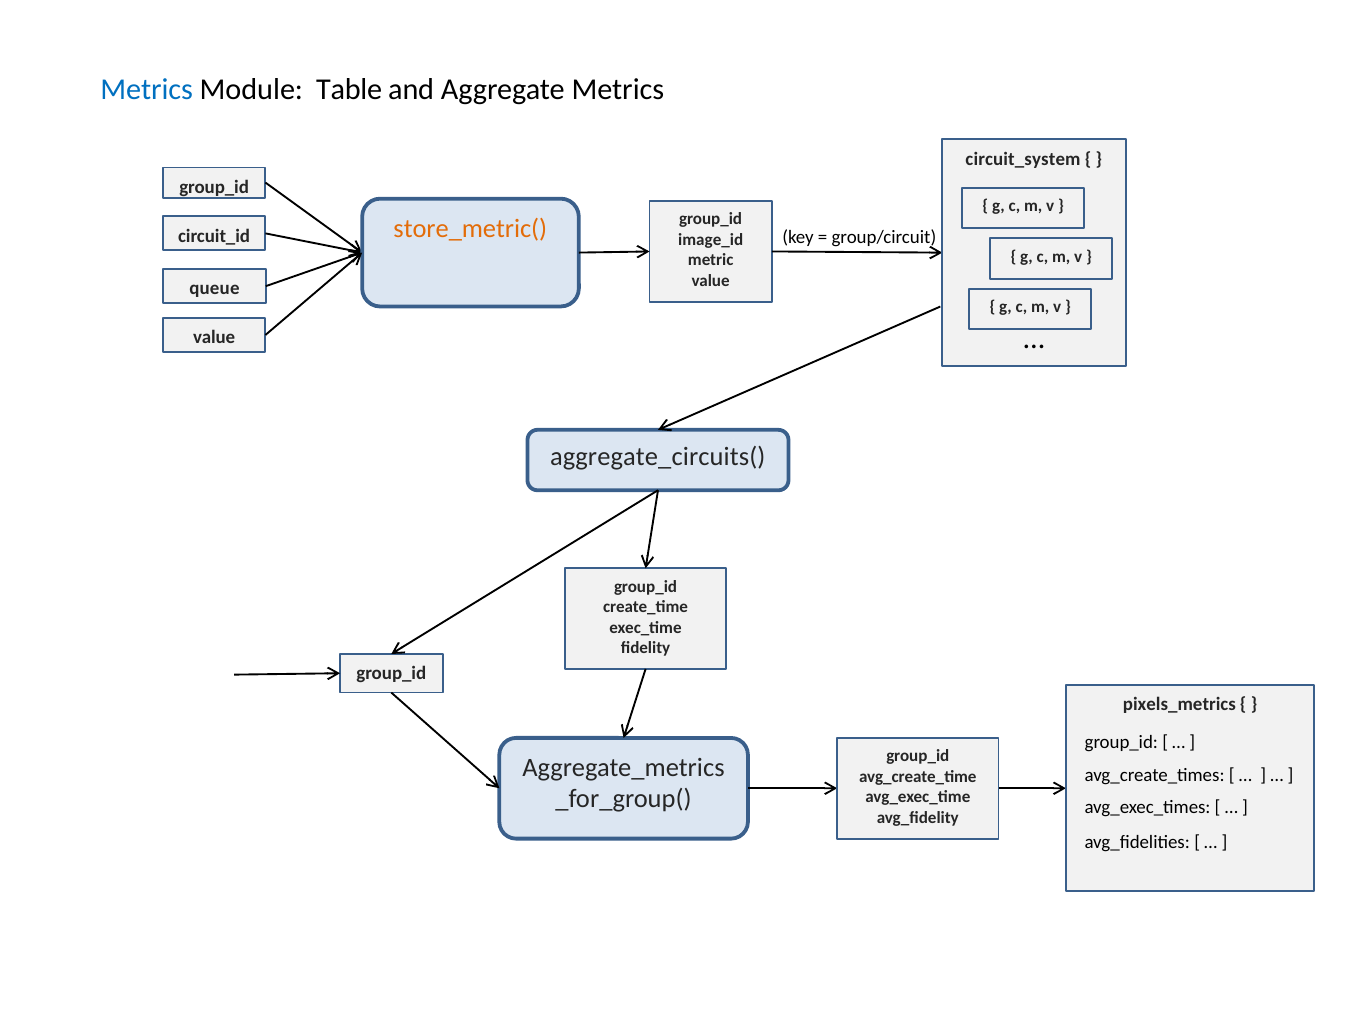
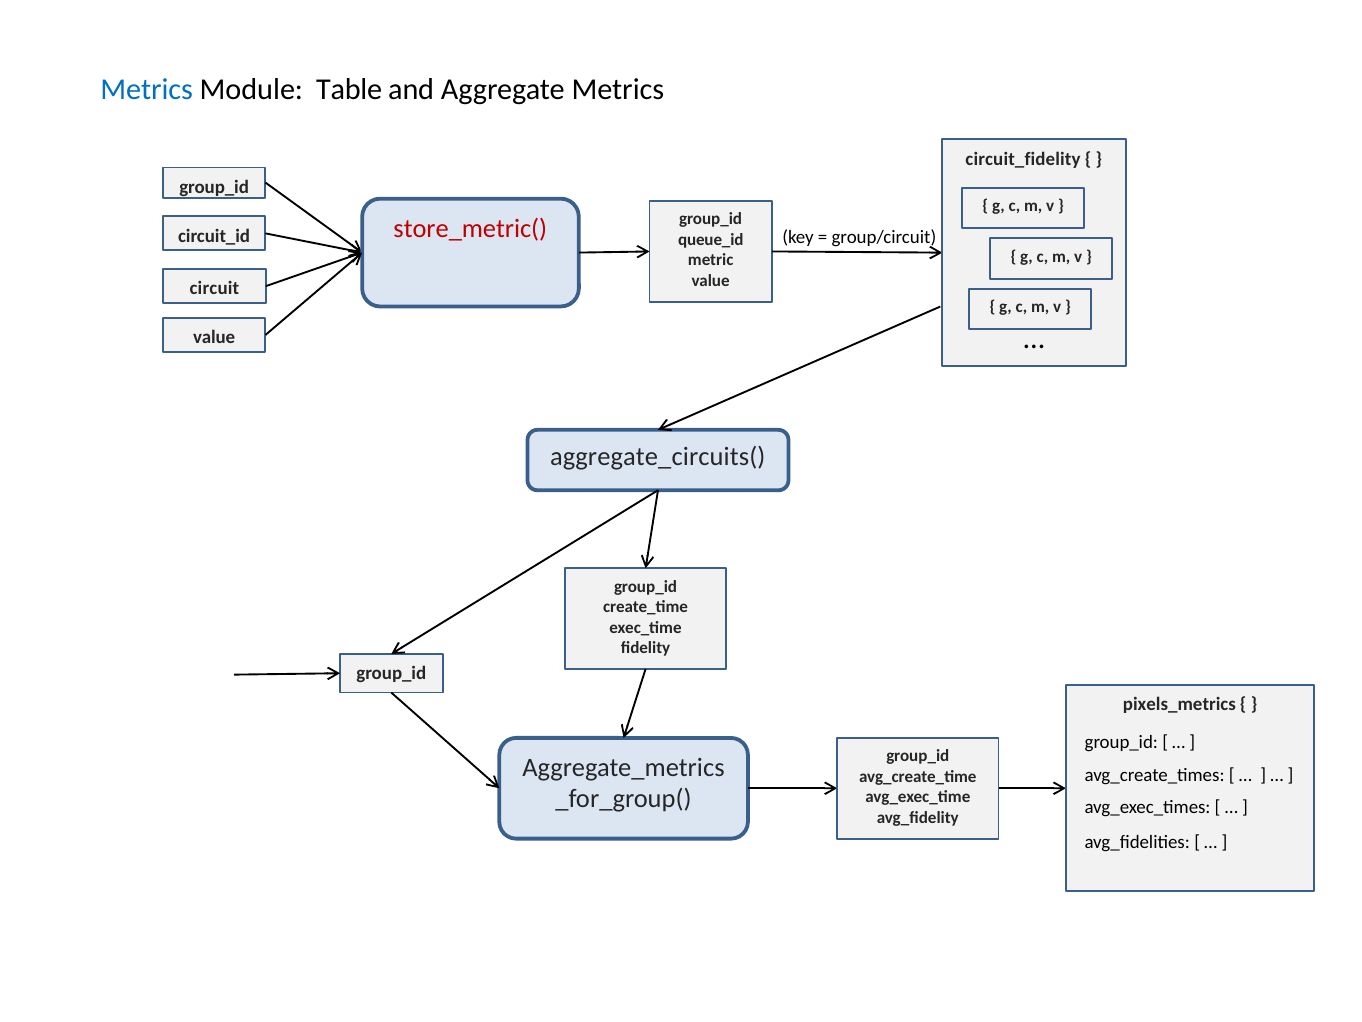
circuit_system: circuit_system -> circuit_fidelity (1023, 159)
store_metric( colour: orange -> red (470, 228)
image_id: image_id -> queue_id (711, 240)
queue: queue -> circuit (214, 288)
